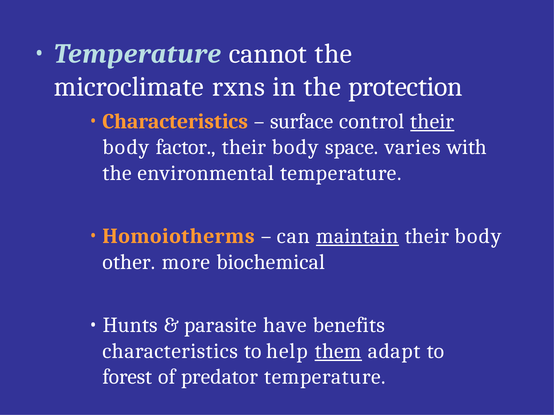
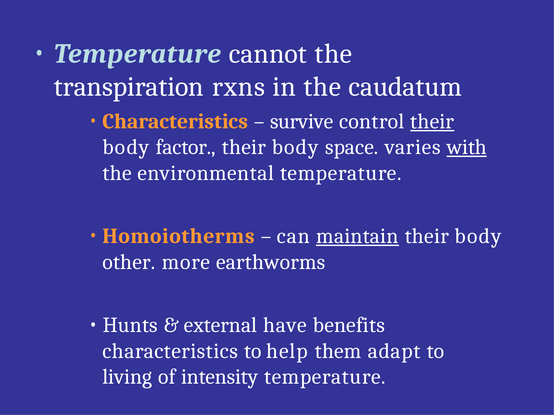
microclimate: microclimate -> transpiration (129, 87)
protection: protection -> caudatum (405, 87)
surface: surface -> survive (302, 121)
with underline: none -> present (467, 147)
biochemical: biochemical -> earthworms (271, 262)
parasite: parasite -> external (220, 326)
them underline: present -> none (338, 351)
forest: forest -> living (127, 377)
predator: predator -> intensity (220, 377)
